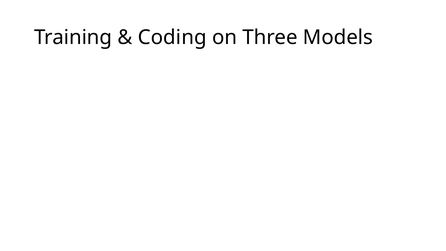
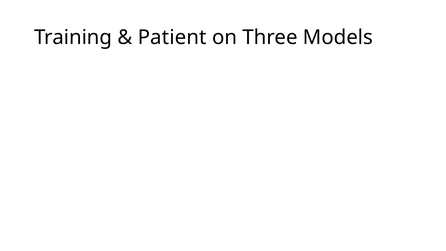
Coding: Coding -> Patient (172, 37)
